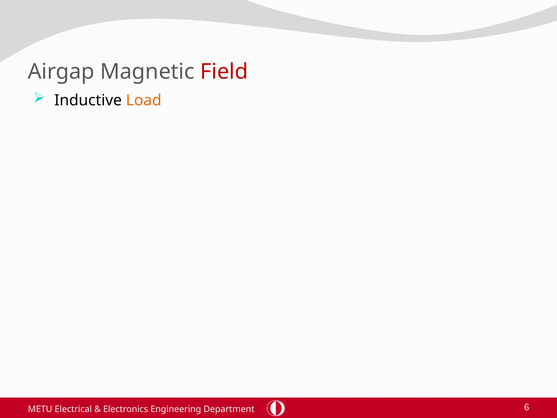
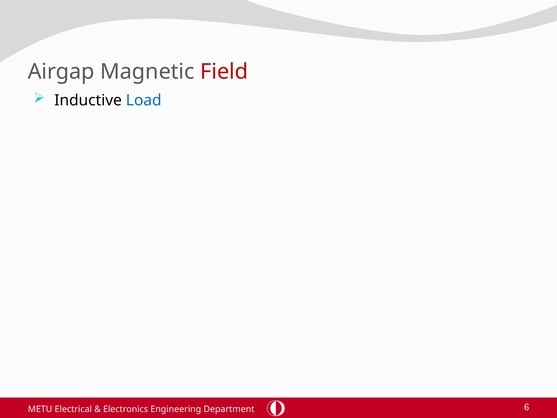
Load colour: orange -> blue (144, 100)
